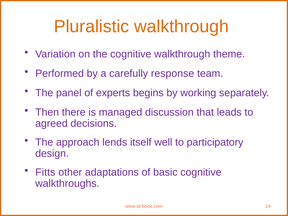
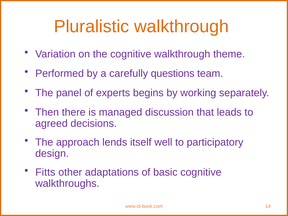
response: response -> questions (173, 73)
